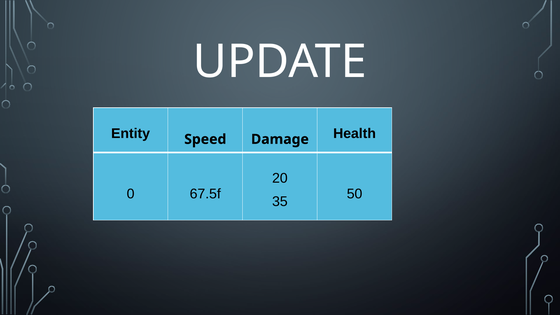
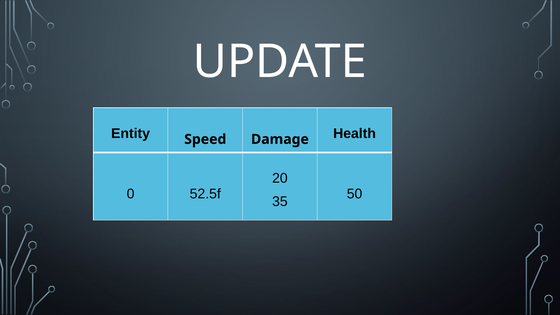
67.5f: 67.5f -> 52.5f (205, 194)
